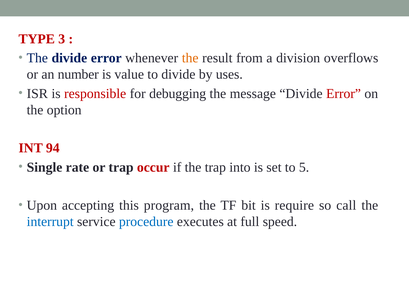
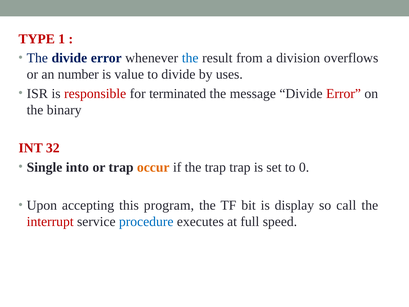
3: 3 -> 1 (62, 39)
the colour: orange -> blue (190, 58)
debugging: debugging -> terminated (178, 93)
option: option -> binary (64, 110)
94: 94 -> 32 (53, 148)
rate: rate -> into (77, 167)
occur colour: red -> orange (153, 167)
trap into: into -> trap (240, 167)
5: 5 -> 0 (304, 167)
require: require -> display (294, 205)
interrupt colour: blue -> red (50, 222)
